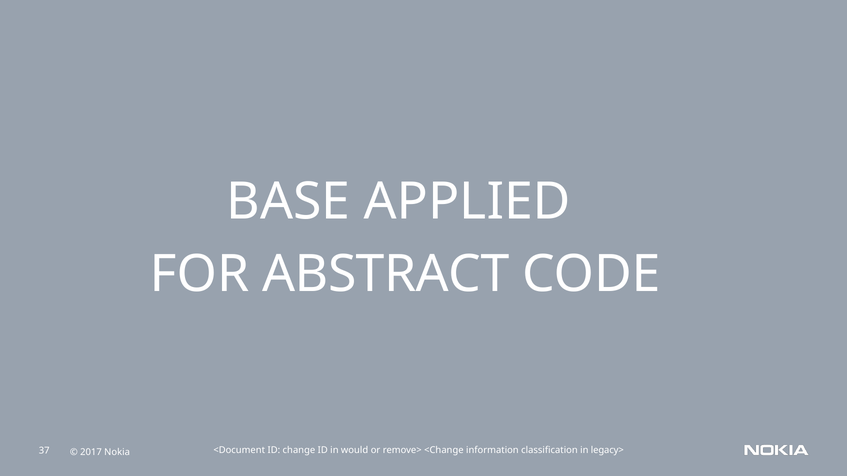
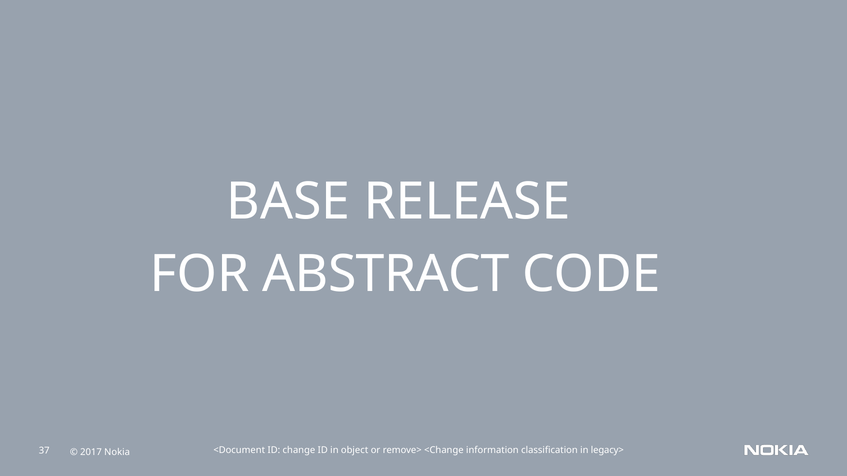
APPLIED: APPLIED -> RELEASE (467, 202)
would: would -> object (355, 451)
